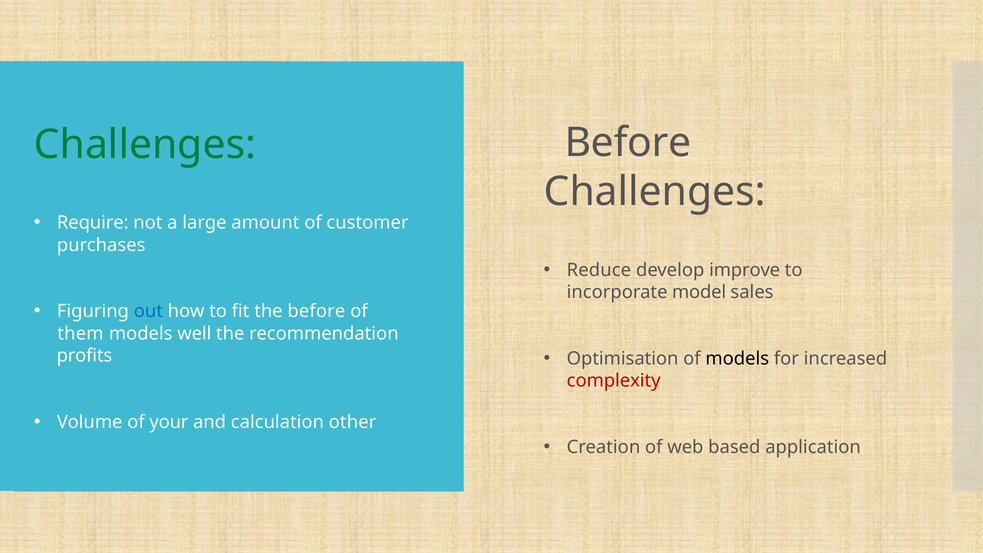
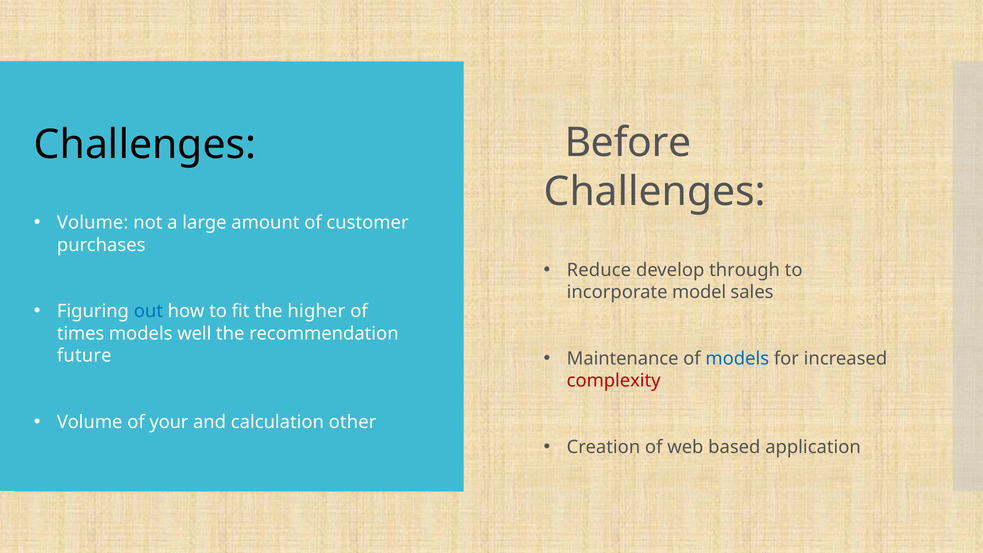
Challenges colour: green -> black (145, 145)
Require: Require -> Volume (93, 223)
improve: improve -> through (745, 270)
the before: before -> higher (316, 311)
them: them -> times (81, 333)
Optimisation: Optimisation -> Maintenance (623, 358)
models colour: black -> blue (737, 358)
profits: profits -> future (84, 356)
